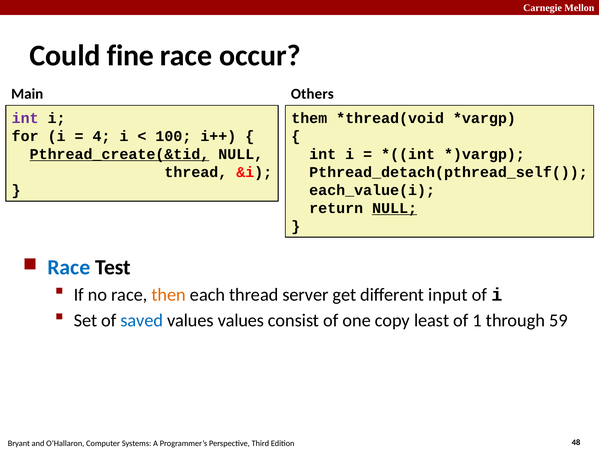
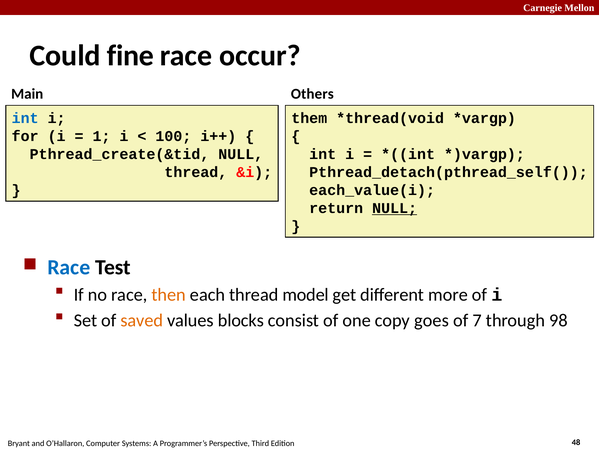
int colour: purple -> blue (25, 118)
4: 4 -> 1 (101, 136)
Pthread_create(&tid underline: present -> none (119, 154)
server: server -> model (306, 294)
input: input -> more (448, 294)
saved colour: blue -> orange (142, 320)
values values: values -> blocks (241, 320)
least: least -> goes (431, 320)
1: 1 -> 7 (477, 320)
59: 59 -> 98 (558, 320)
